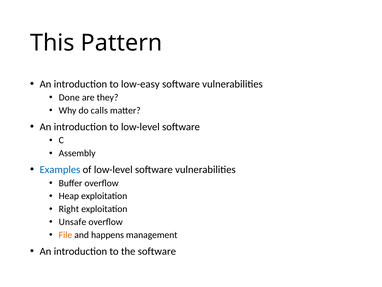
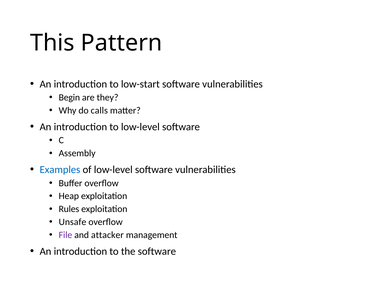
low-easy: low-easy -> low-start (140, 84)
Done: Done -> Begin (69, 97)
Right: Right -> Rules (69, 209)
File colour: orange -> purple (65, 235)
happens: happens -> attacker (107, 235)
